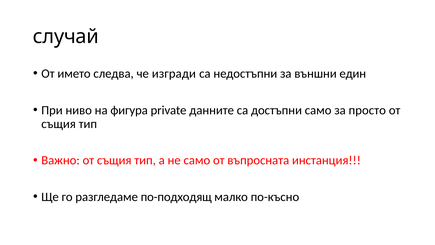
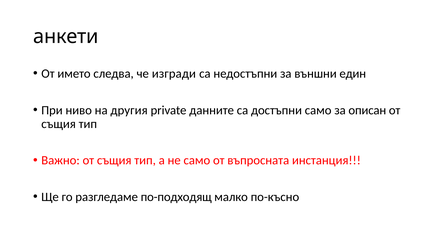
случай: случай -> анкети (66, 37)
фигура: фигура -> другия (129, 110)
просто: просто -> описан (367, 110)
